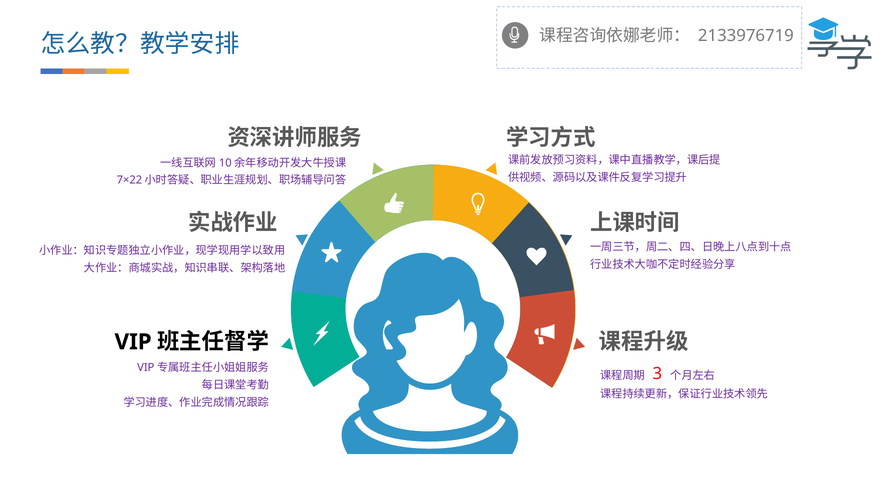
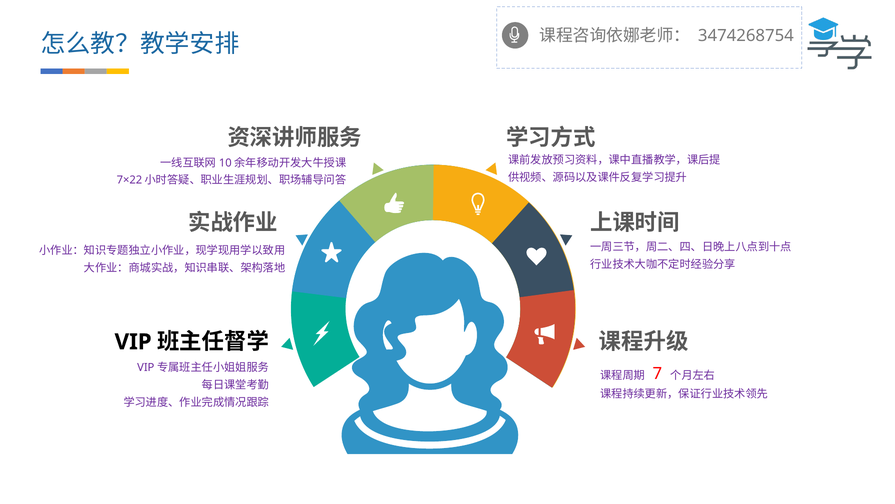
2133976719: 2133976719 -> 3474268754 (746, 35)
3: 3 -> 7 (657, 373)
